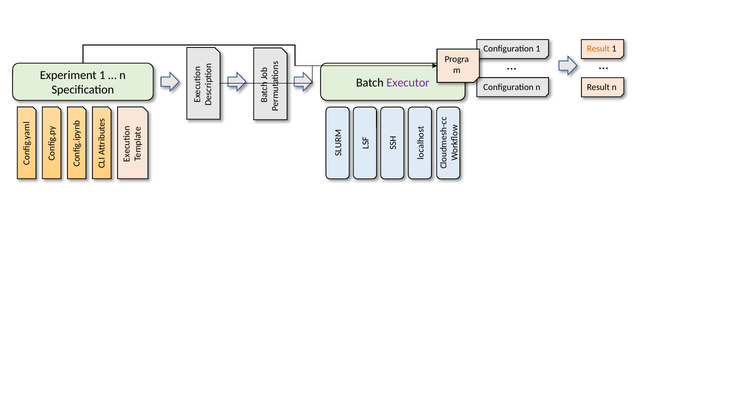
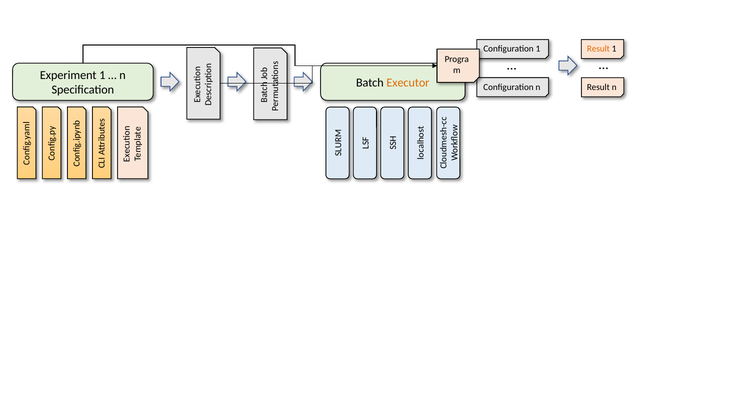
Executor colour: purple -> orange (408, 83)
